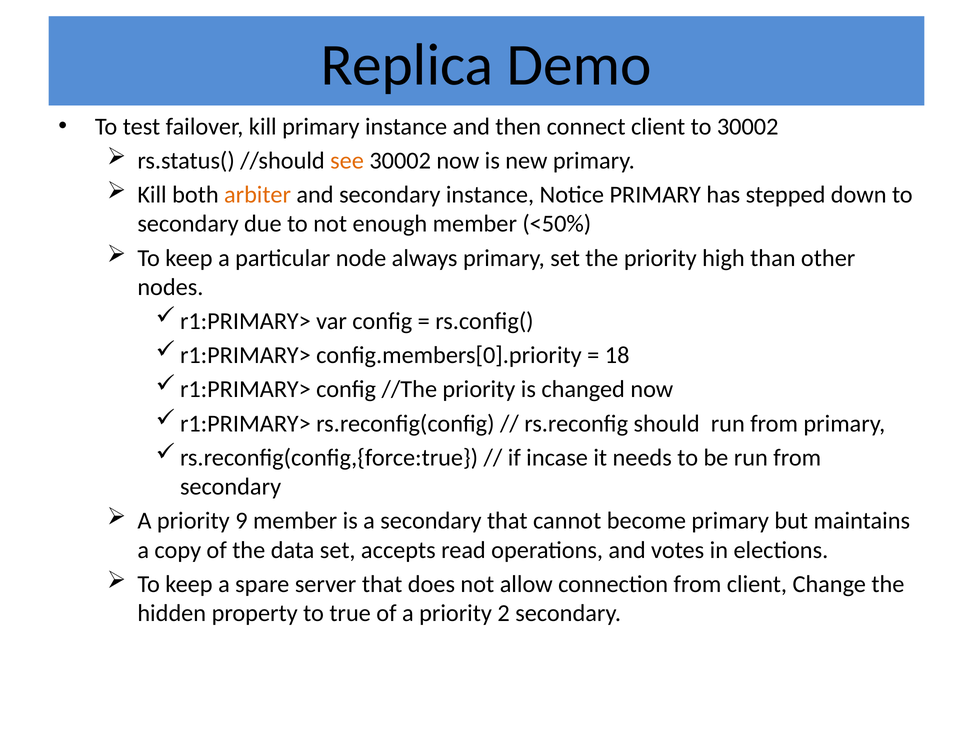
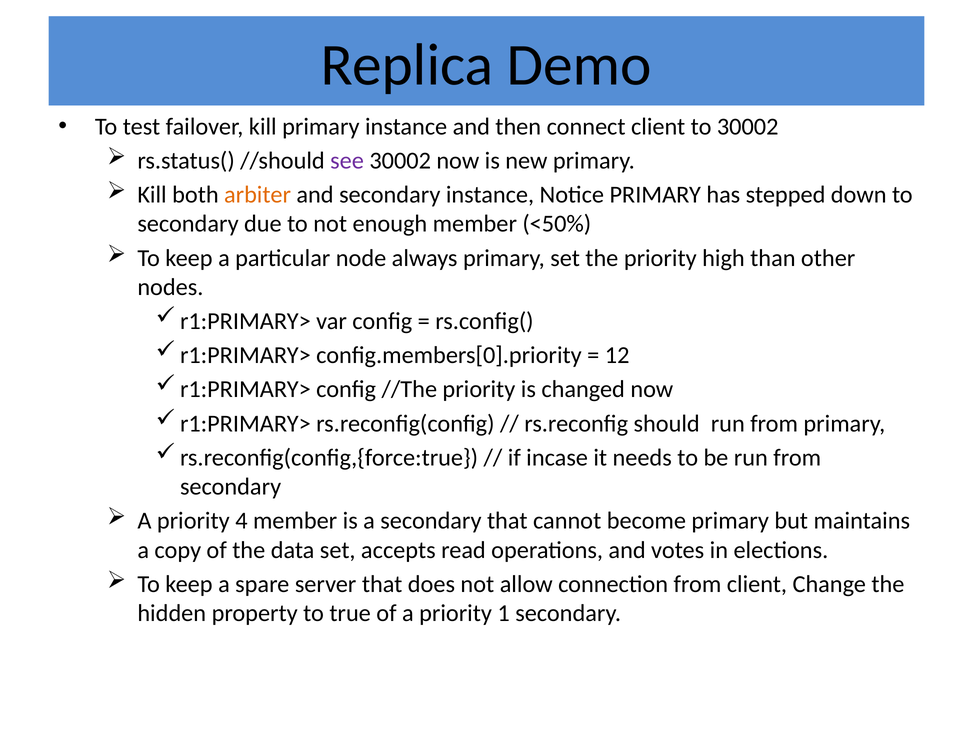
see colour: orange -> purple (347, 161)
18: 18 -> 12 (617, 355)
9: 9 -> 4 (241, 521)
2: 2 -> 1 (504, 613)
